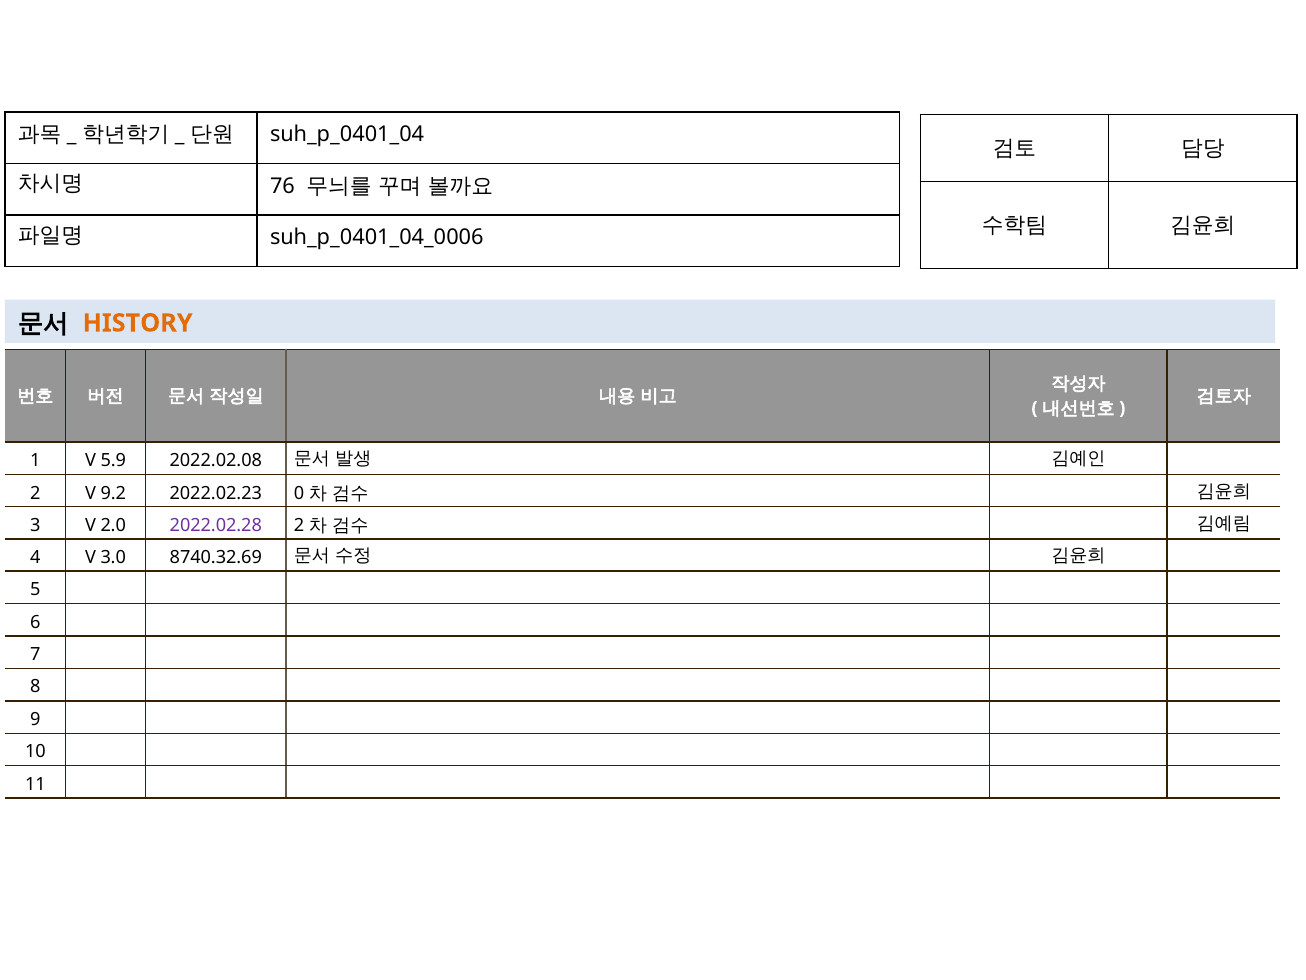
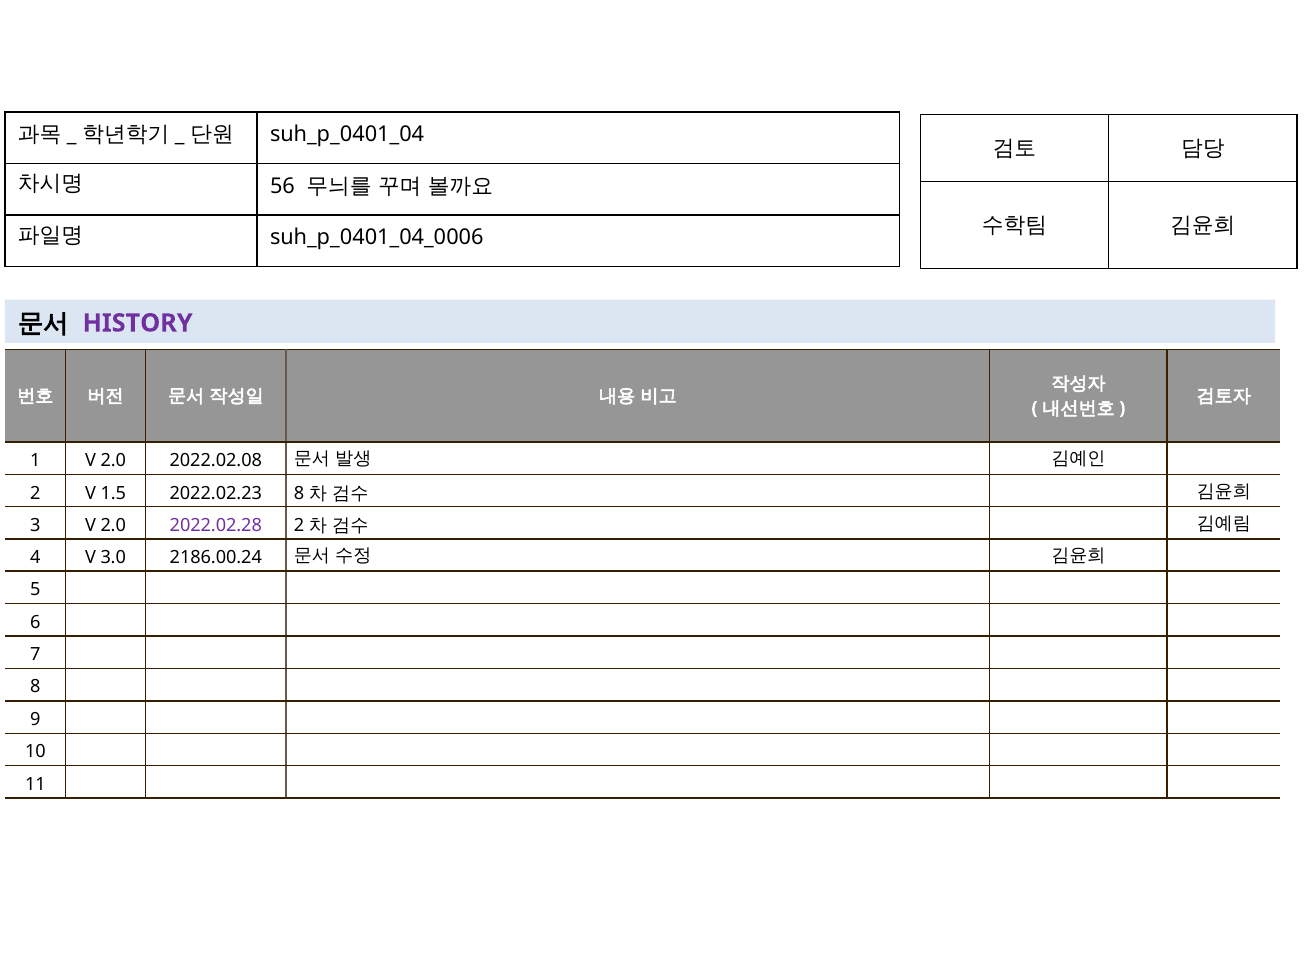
76: 76 -> 56 (282, 186)
HISTORY colour: orange -> purple (138, 323)
1 V 5.9: 5.9 -> 2.0 (113, 460)
9.2: 9.2 -> 1.5 (113, 493)
2022.02.23 0: 0 -> 8 (299, 493)
8740.32.69: 8740.32.69 -> 2186.00.24 (216, 557)
